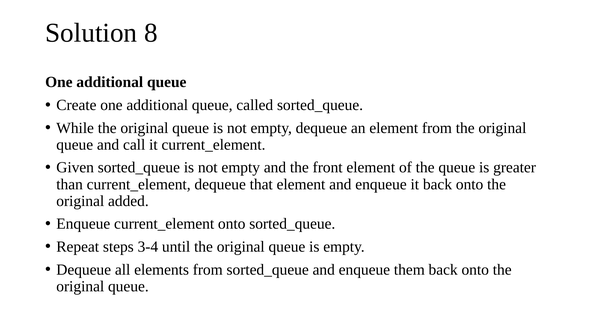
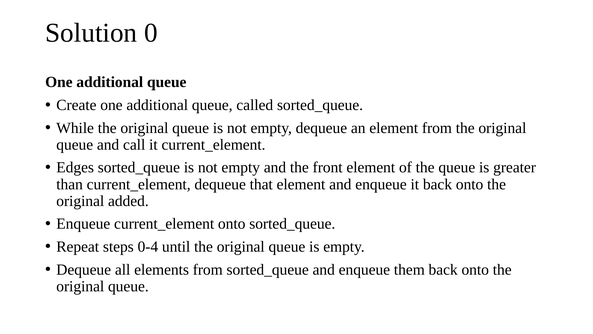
8: 8 -> 0 (151, 33)
Given: Given -> Edges (75, 167)
3-4: 3-4 -> 0-4 (148, 246)
